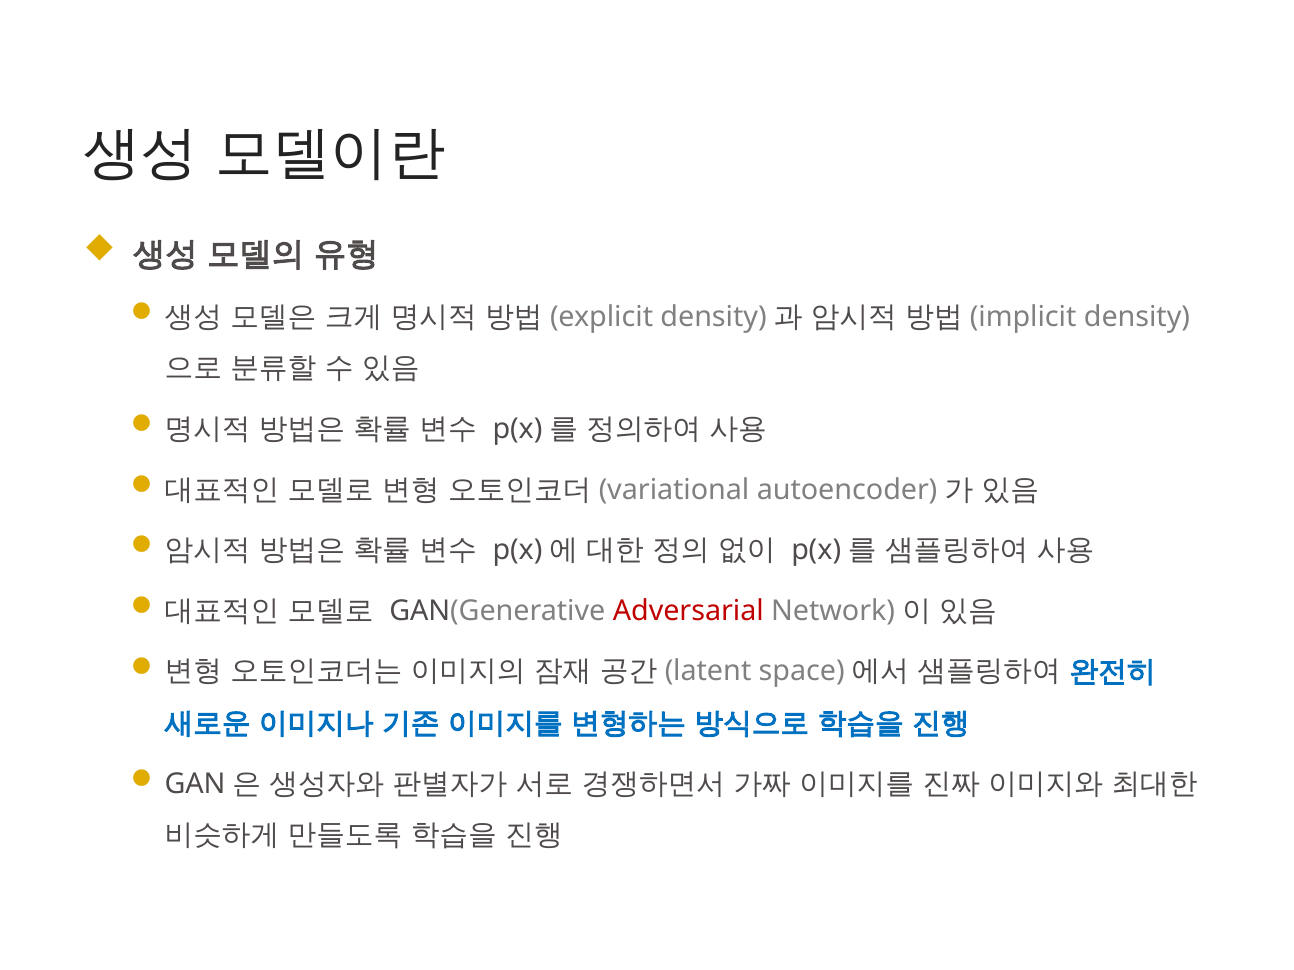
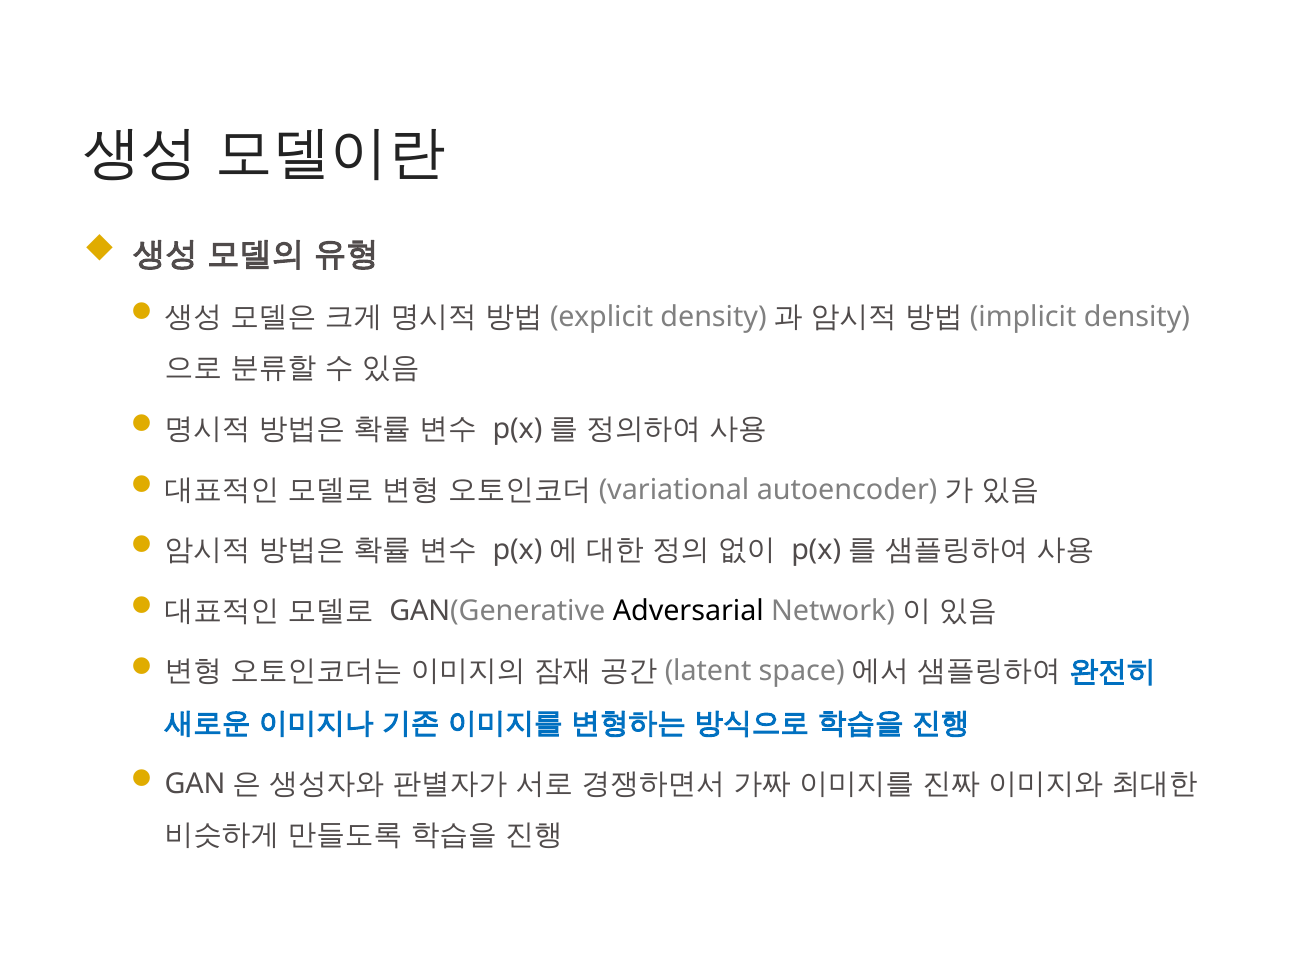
Adversarial colour: red -> black (688, 611)
